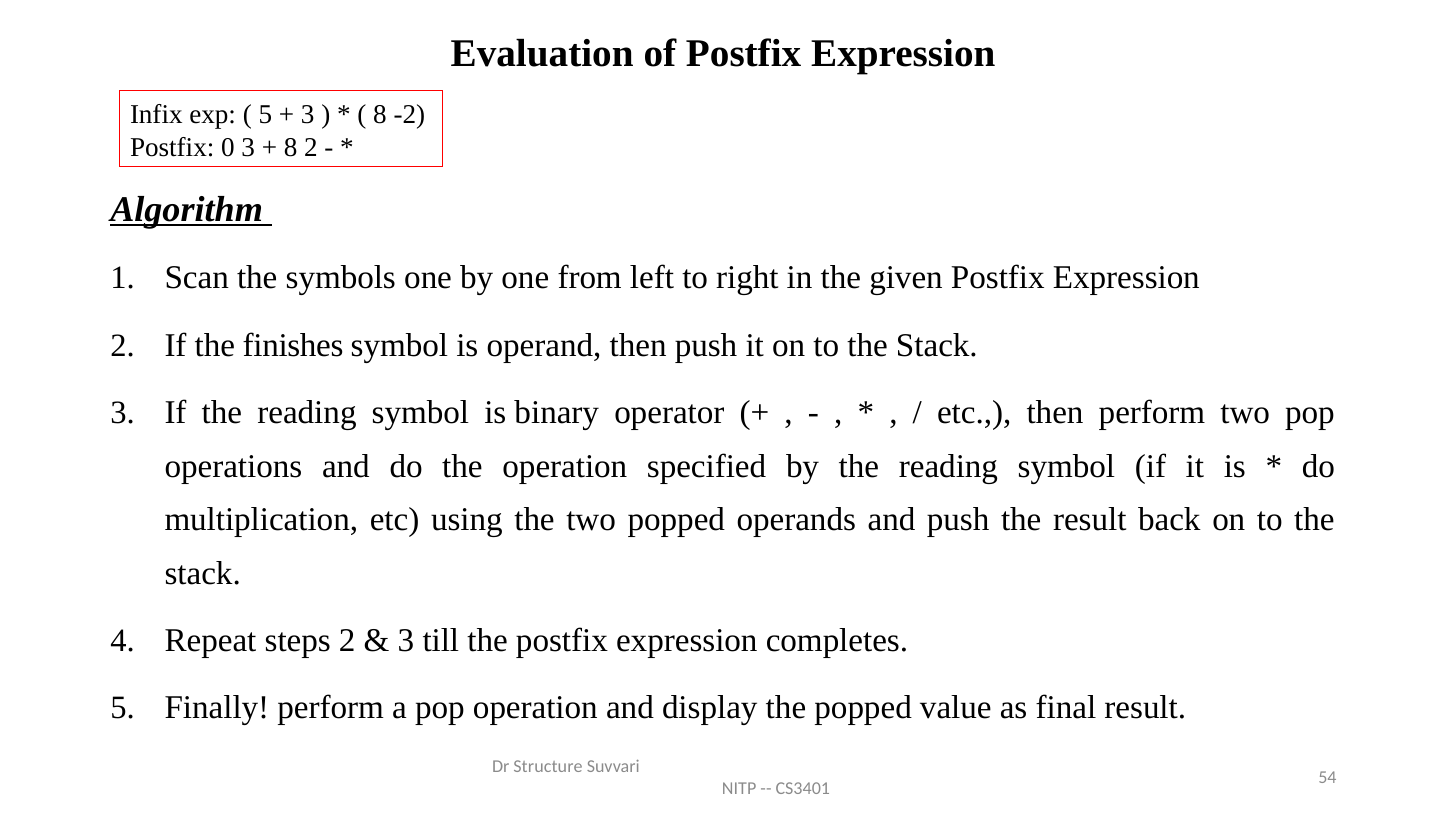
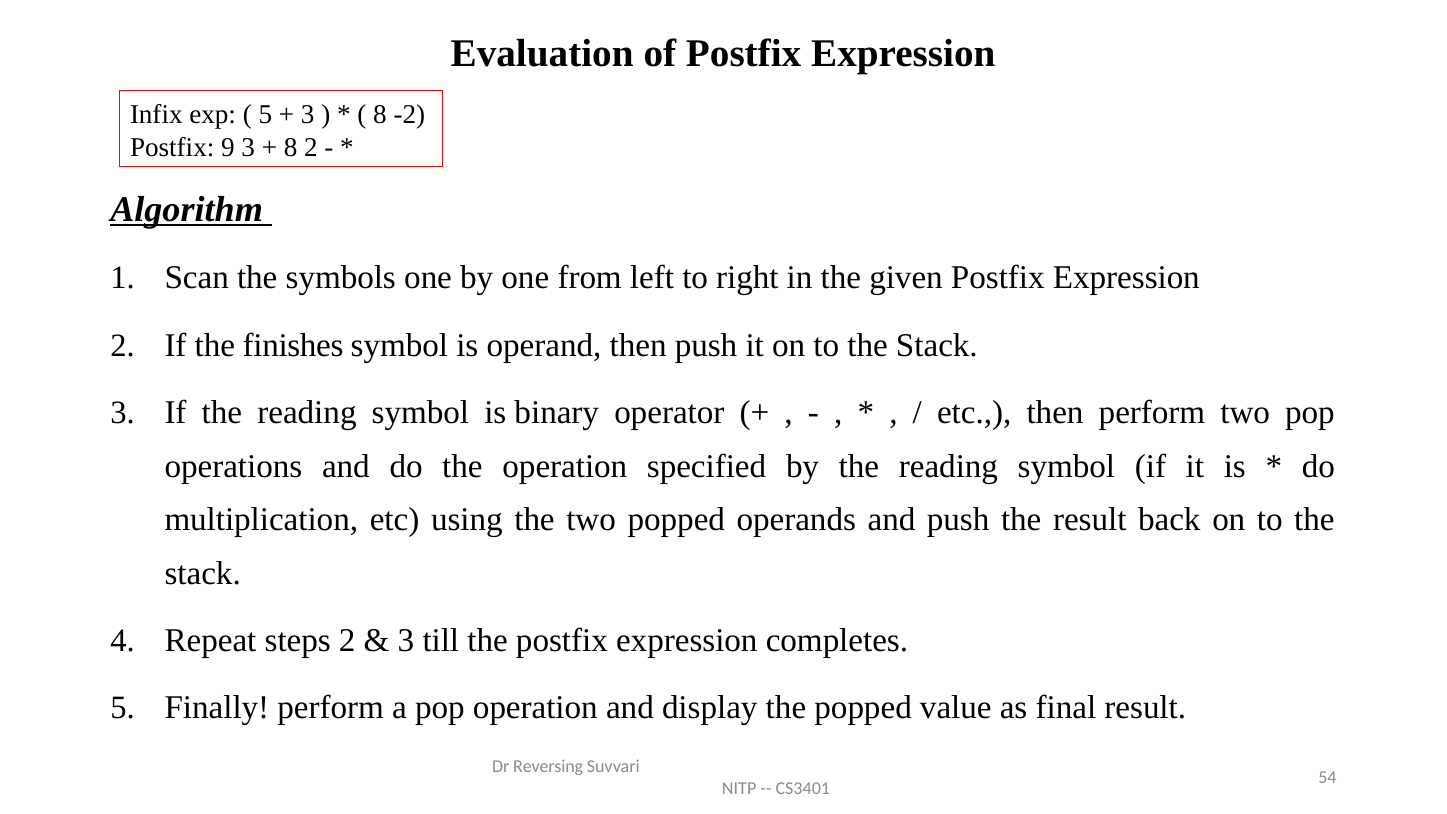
0: 0 -> 9 (228, 147)
Structure: Structure -> Reversing (548, 766)
